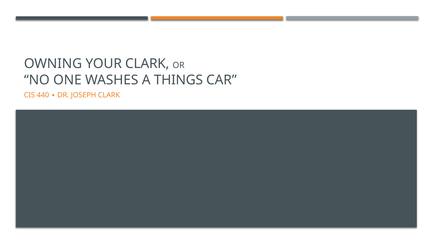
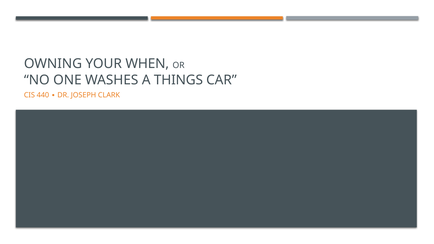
YOUR CLARK: CLARK -> WHEN (147, 64)
